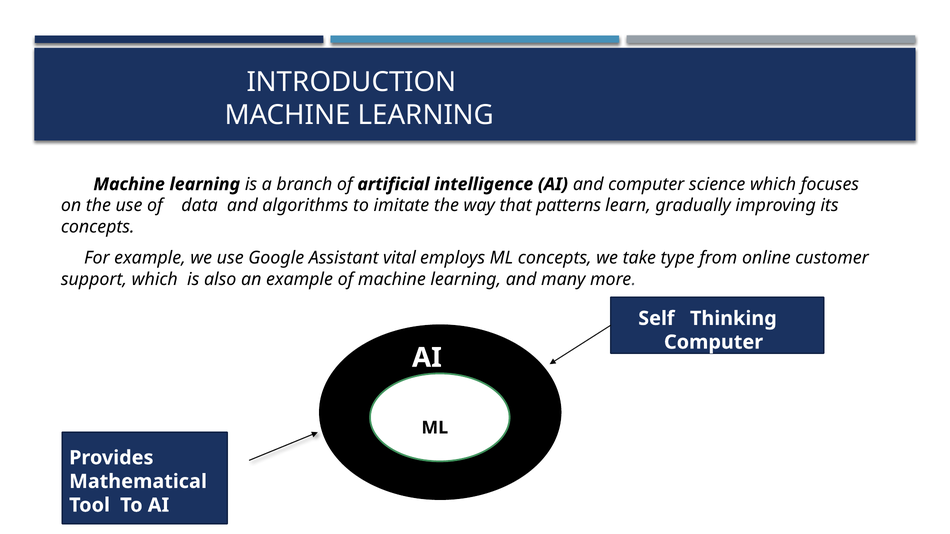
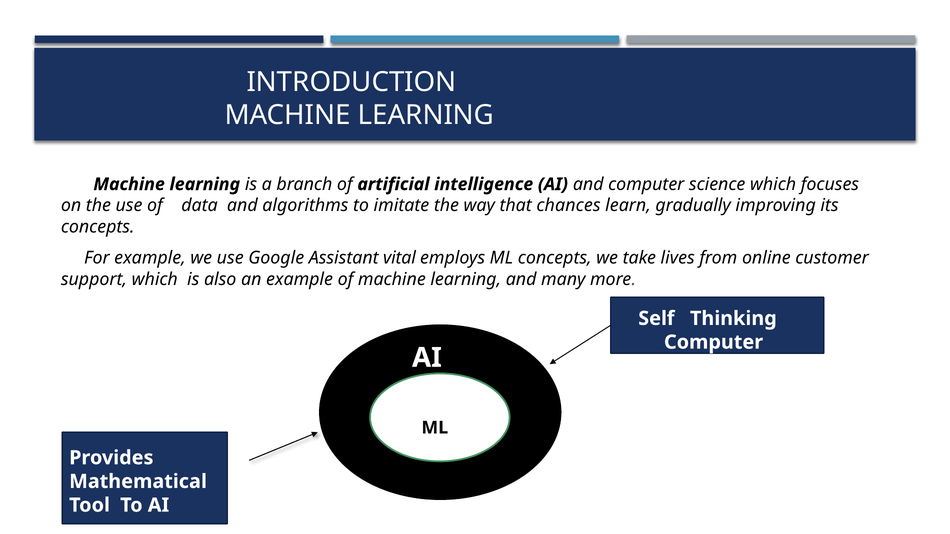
patterns: patterns -> chances (568, 206)
type: type -> lives (678, 258)
